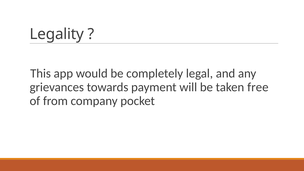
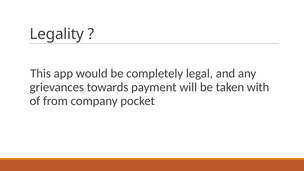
free: free -> with (258, 87)
